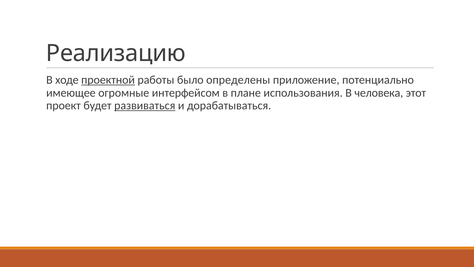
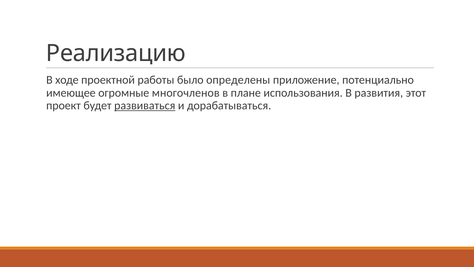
проектной underline: present -> none (108, 80)
интерфейсом: интерфейсом -> многочленов (186, 93)
человека: человека -> развития (379, 93)
